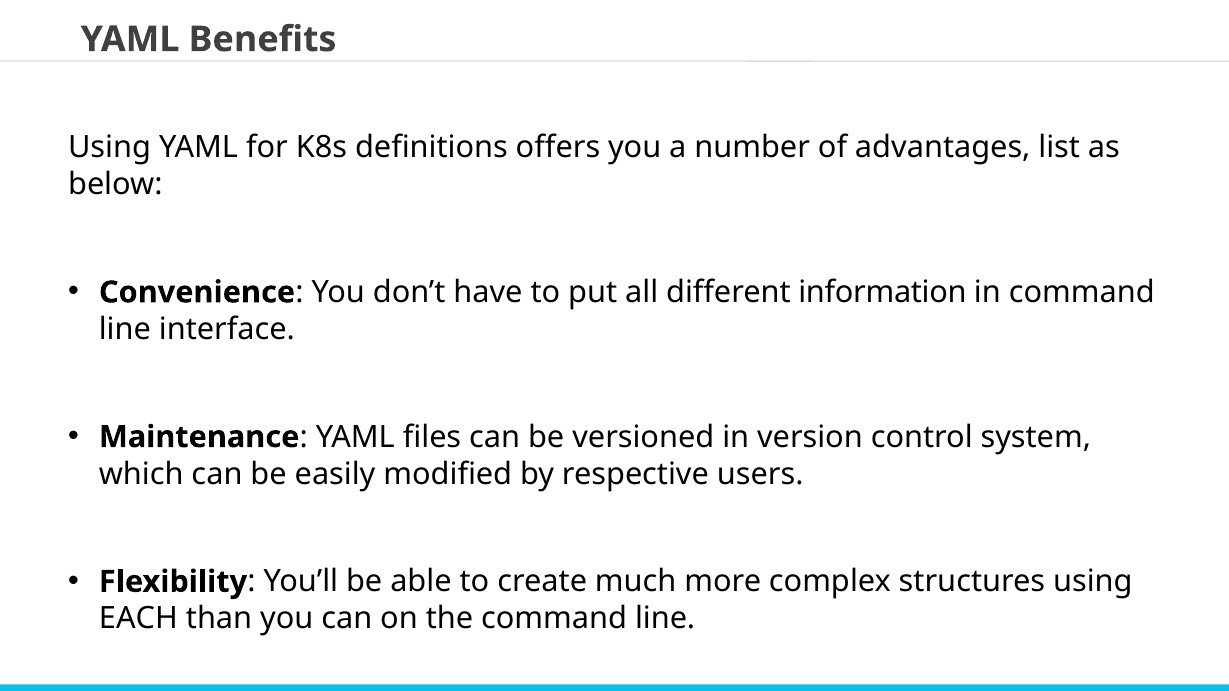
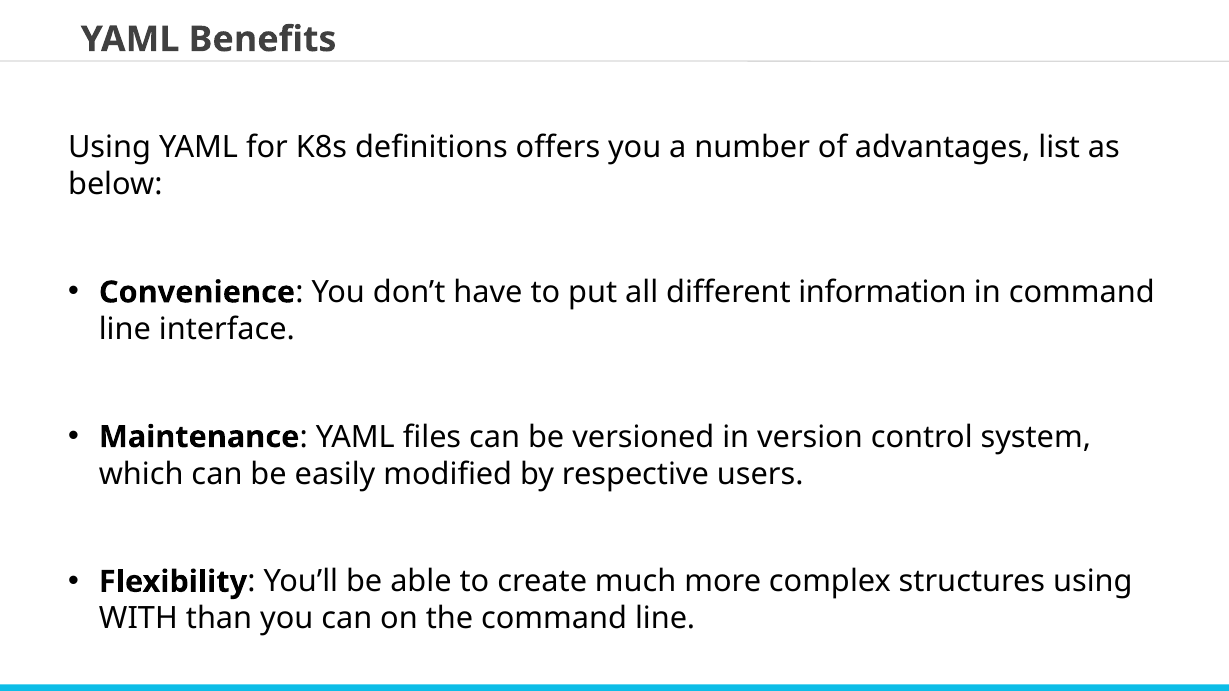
EACH: EACH -> WITH (138, 619)
